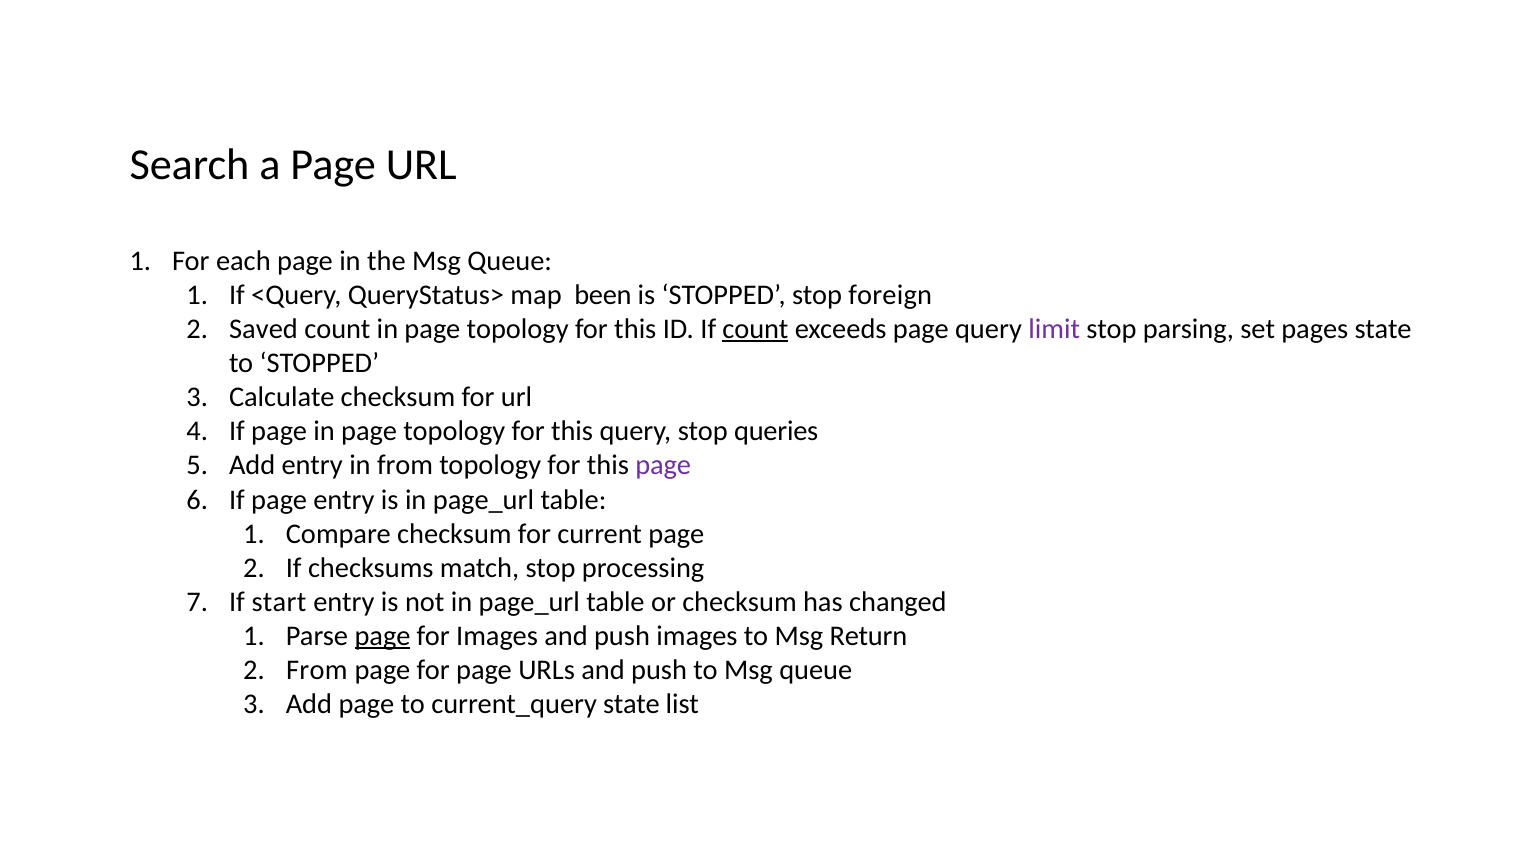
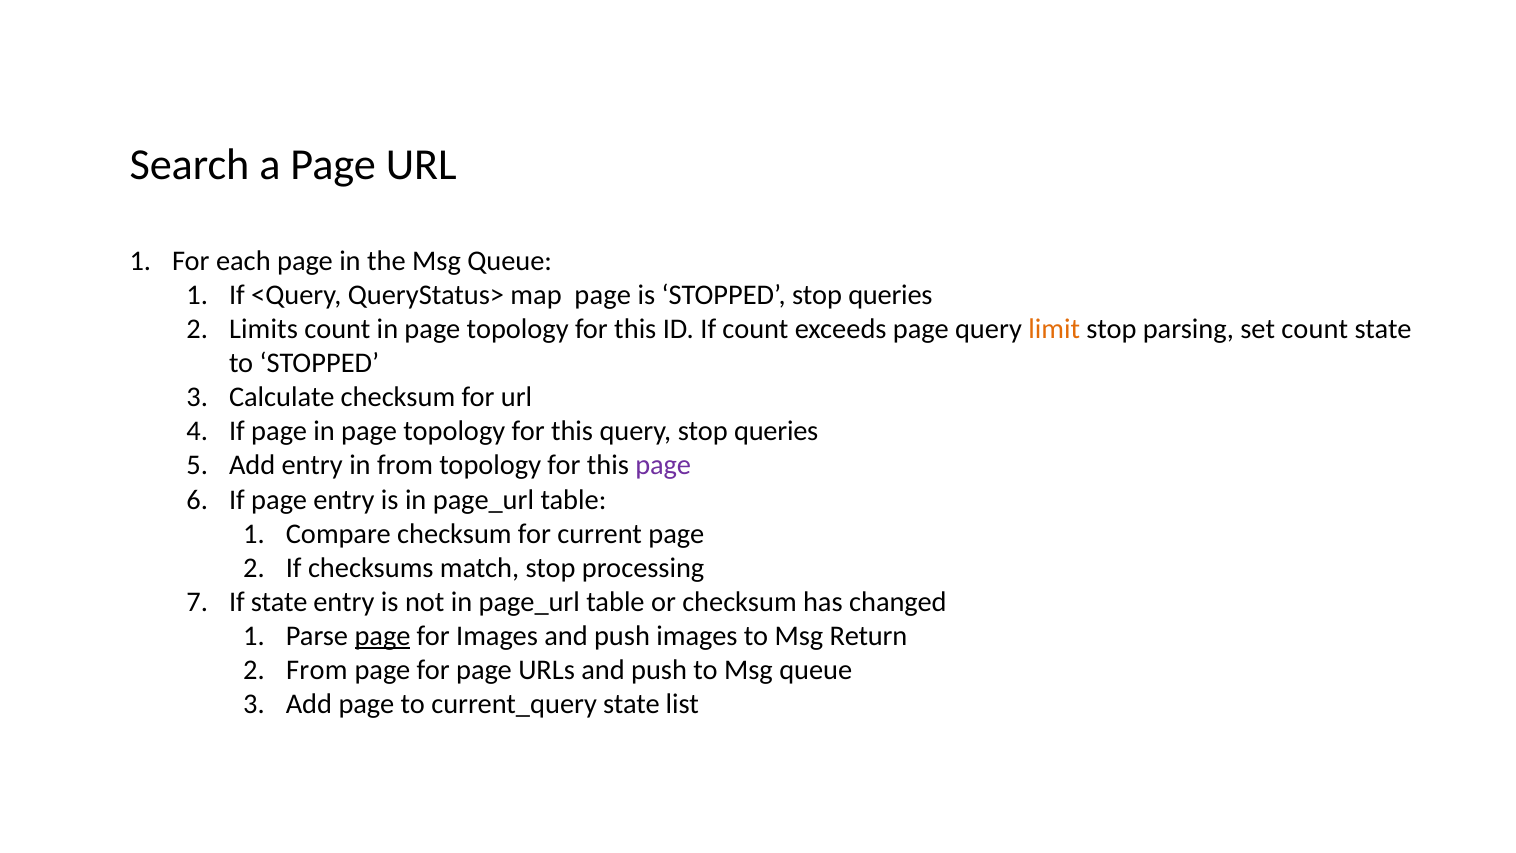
map been: been -> page (603, 295)
STOPPED stop foreign: foreign -> queries (890, 295)
Saved: Saved -> Limits (263, 329)
count underline: present -> none (755, 329)
limit colour: purple -> orange (1054, 329)
set pages: pages -> count (1315, 329)
If start: start -> state (279, 602)
